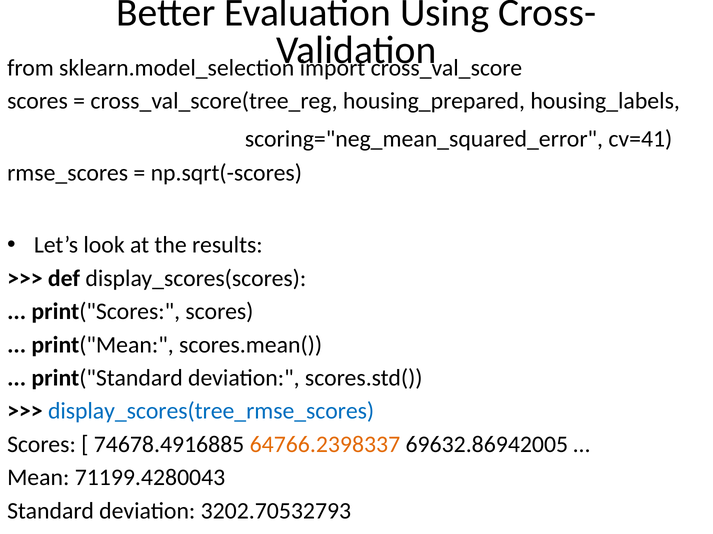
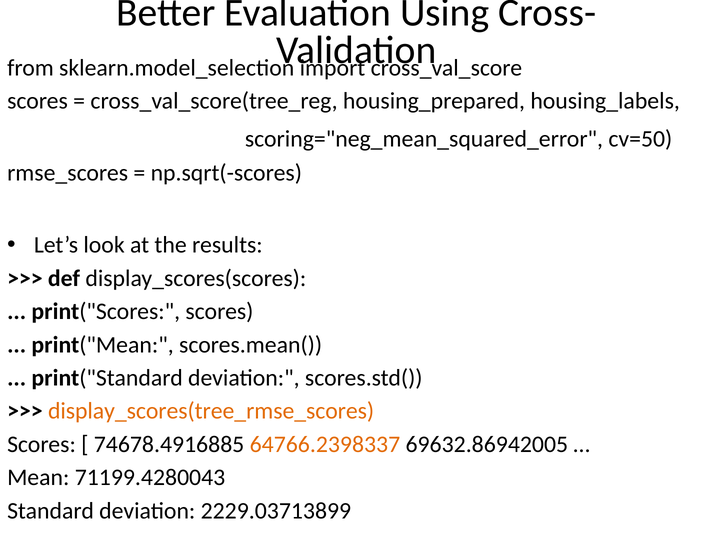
cv=41: cv=41 -> cv=50 (640, 139)
display_scores(tree_rmse_scores colour: blue -> orange (211, 412)
3202.70532793: 3202.70532793 -> 2229.03713899 (276, 511)
